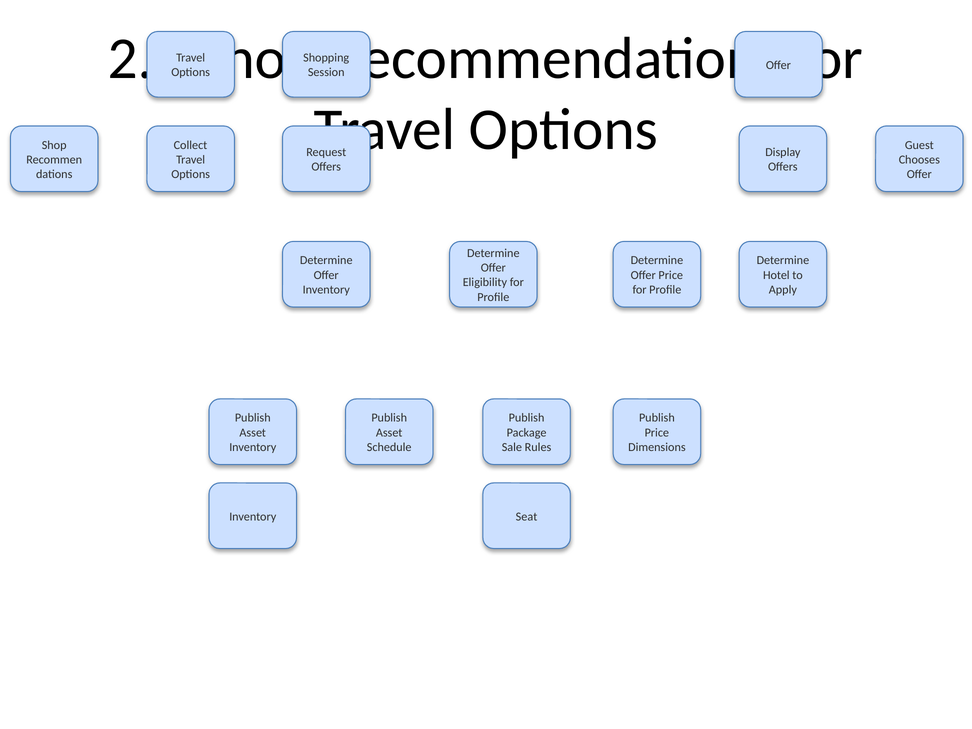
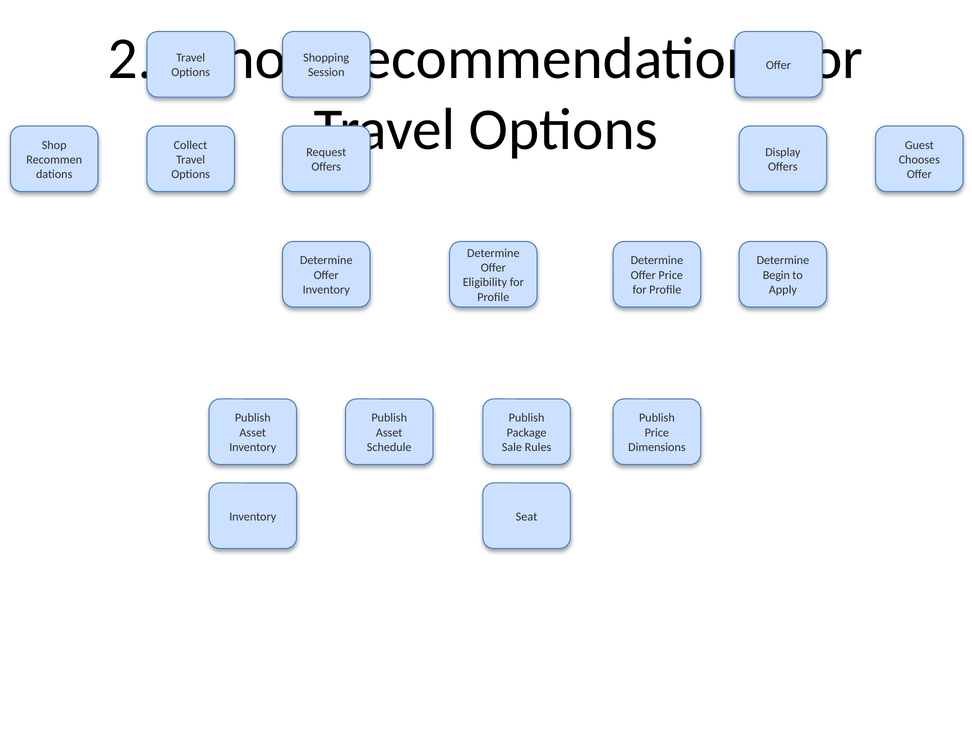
Hotel: Hotel -> Begin (776, 275)
